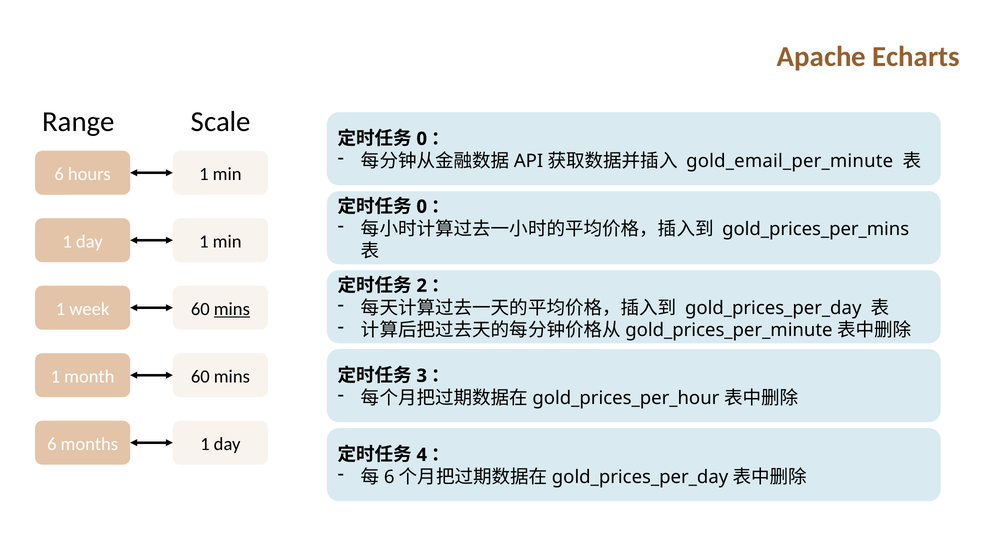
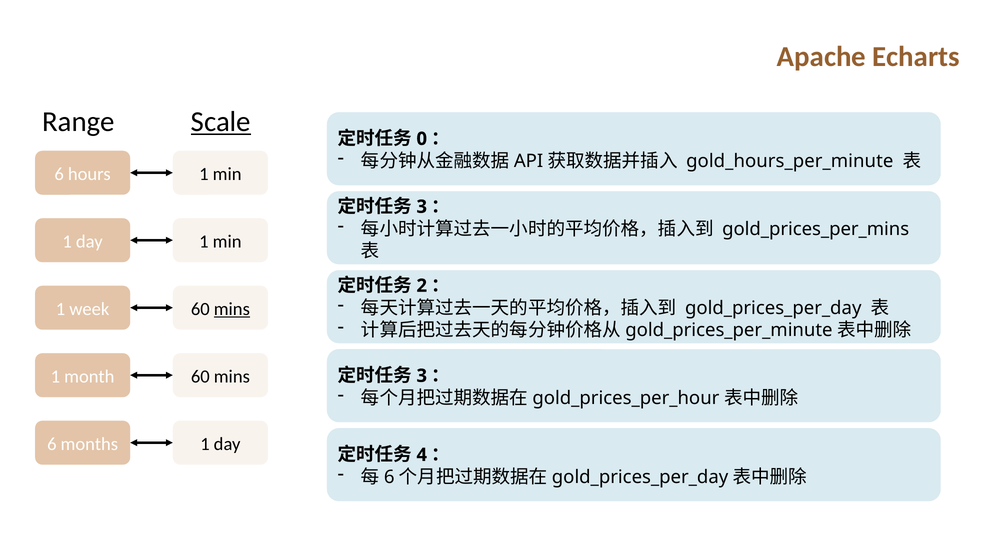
Scale underline: none -> present (221, 122)
gold_email_per_minute: gold_email_per_minute -> gold_hours_per_minute (790, 161)
0: 0 -> 3 (422, 207)
